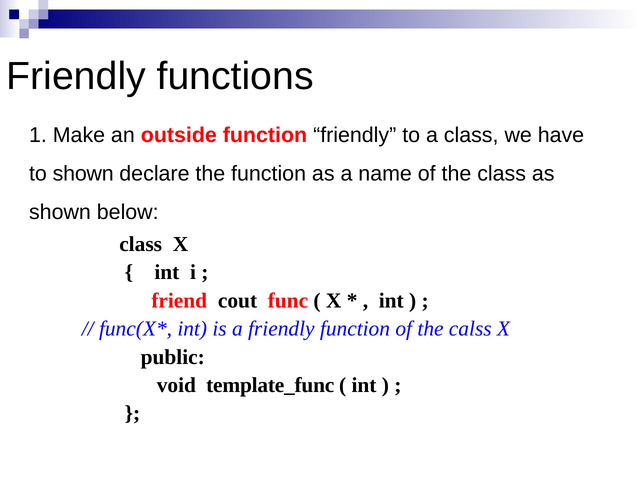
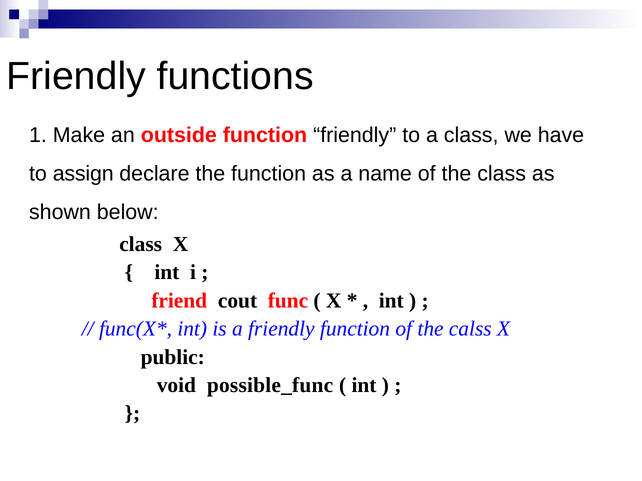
to shown: shown -> assign (83, 174)
template_func: template_func -> possible_func (270, 386)
